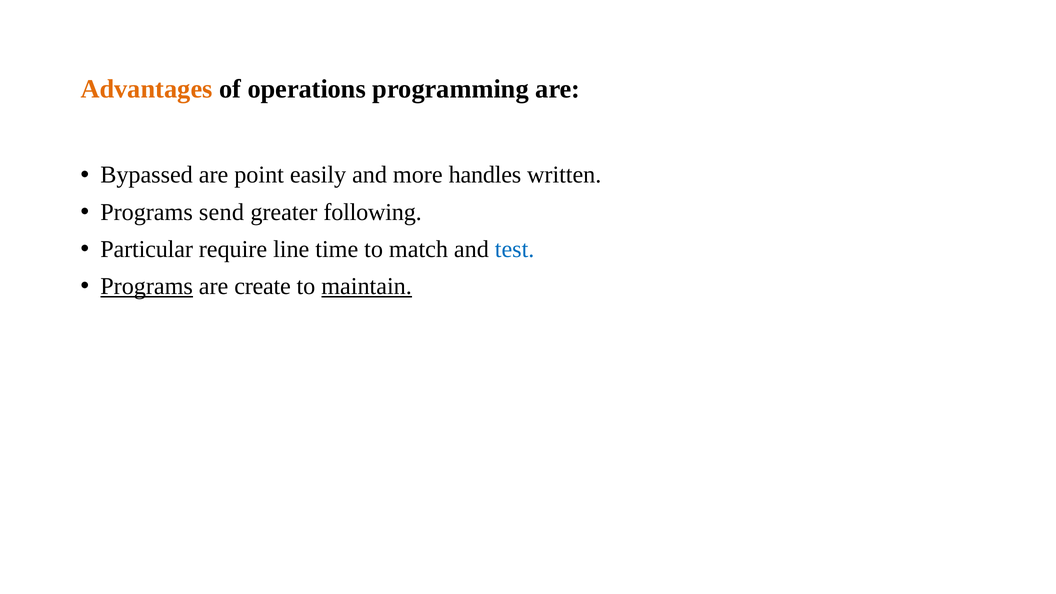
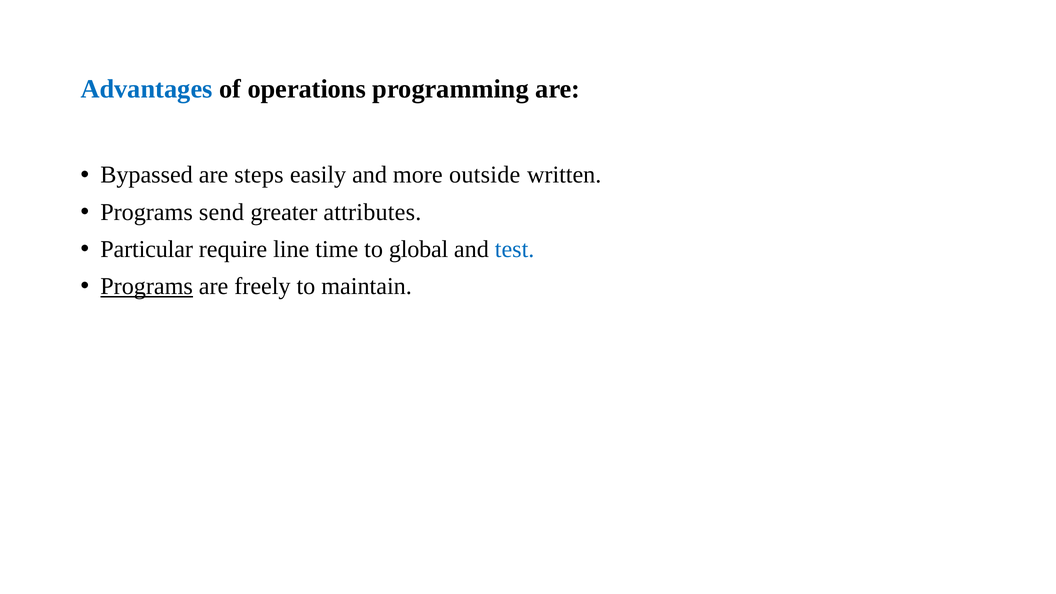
Advantages colour: orange -> blue (146, 89)
point: point -> steps (259, 175)
handles: handles -> outside (485, 175)
following: following -> attributes (372, 212)
match: match -> global (419, 249)
create: create -> freely (262, 286)
maintain underline: present -> none (367, 286)
